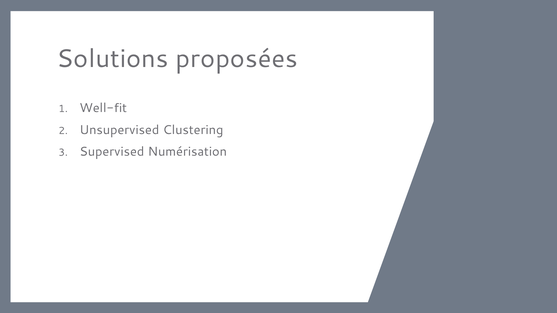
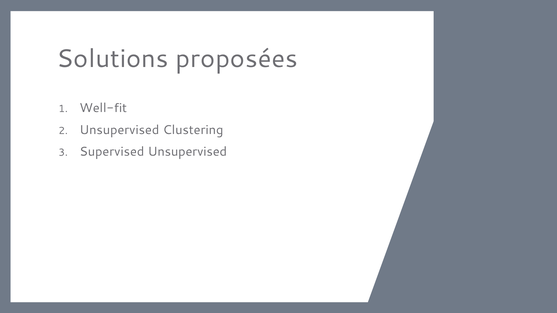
Supervised Numérisation: Numérisation -> Unsupervised (187, 152)
